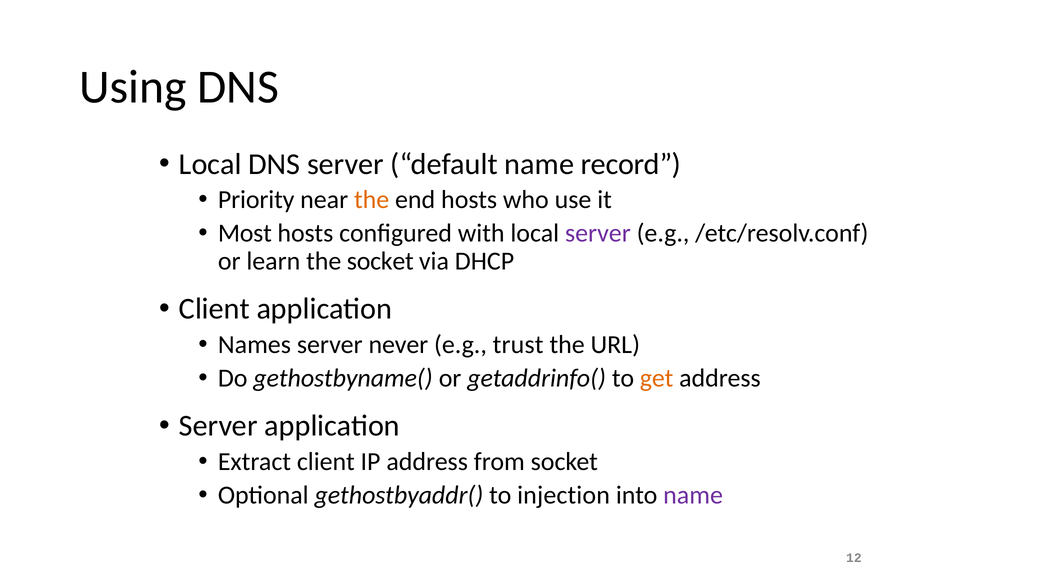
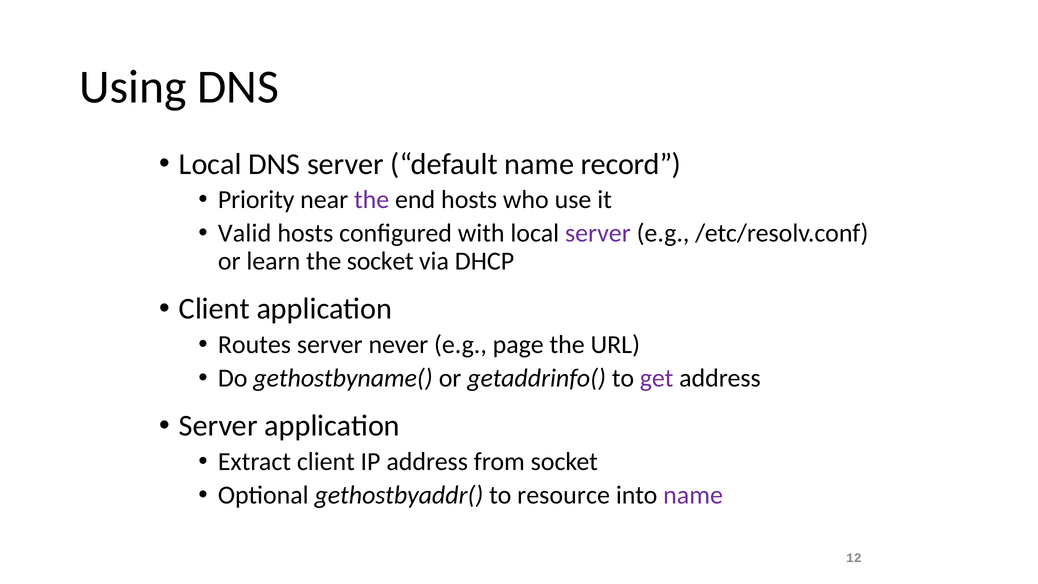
the colour: orange -> purple (372, 200)
Most: Most -> Valid (245, 233)
Names: Names -> Routes (254, 345)
trust: trust -> page (518, 345)
get colour: orange -> purple (657, 378)
injection: injection -> resource (564, 495)
